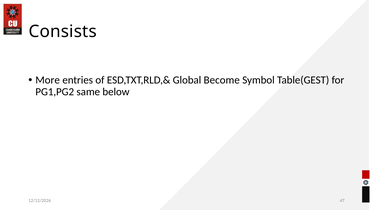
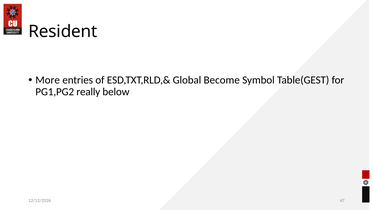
Consists: Consists -> Resident (63, 31)
same: same -> really (88, 92)
